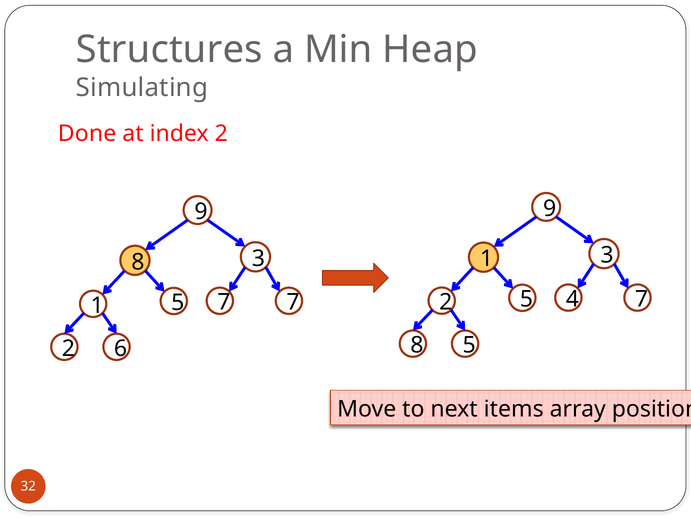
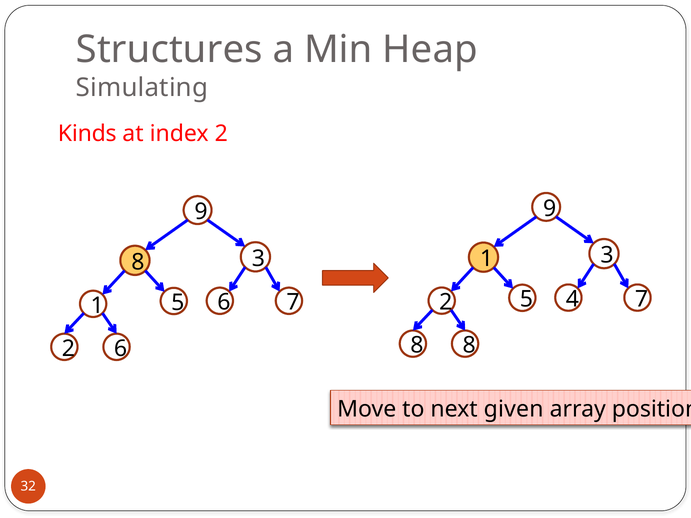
Done: Done -> Kinds (87, 134)
5 7: 7 -> 6 (224, 303)
8 5: 5 -> 8 (469, 345)
items: items -> given (514, 409)
